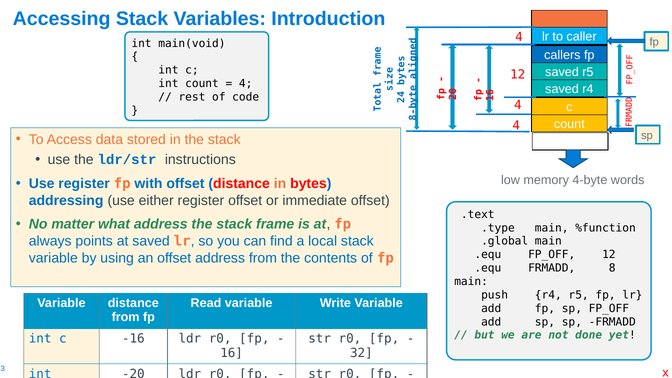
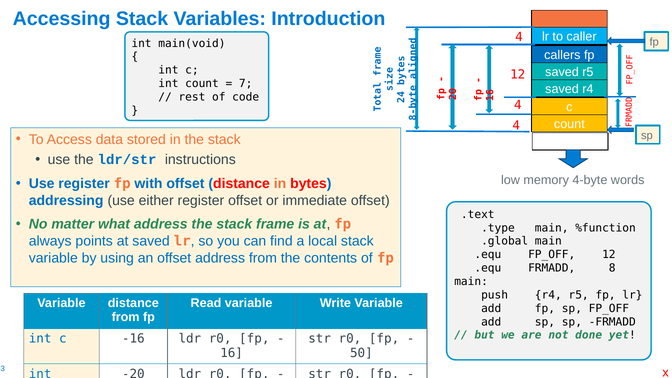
4: 4 -> 7 (246, 84)
32: 32 -> 50 (361, 353)
